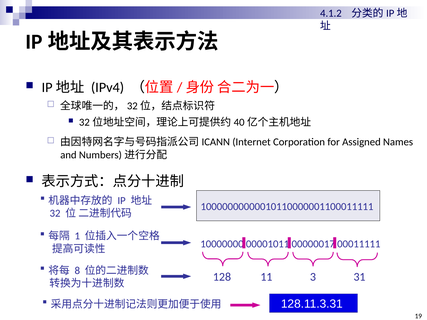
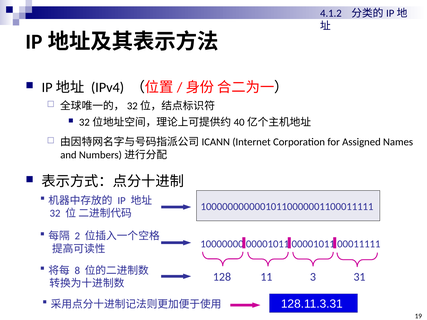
1: 1 -> 2 (77, 236)
00001011 00000017: 00000017 -> 00001011 (313, 244)
